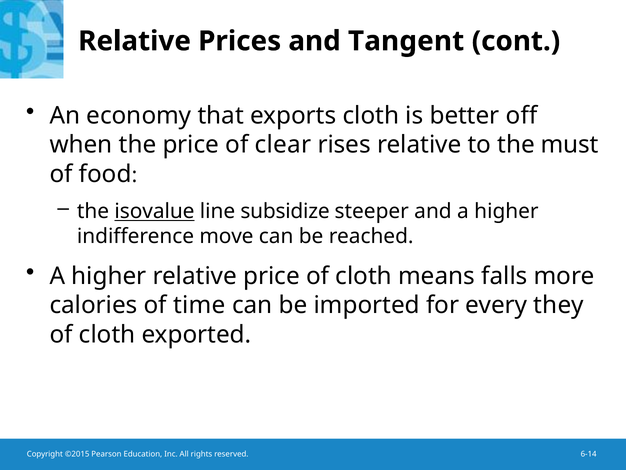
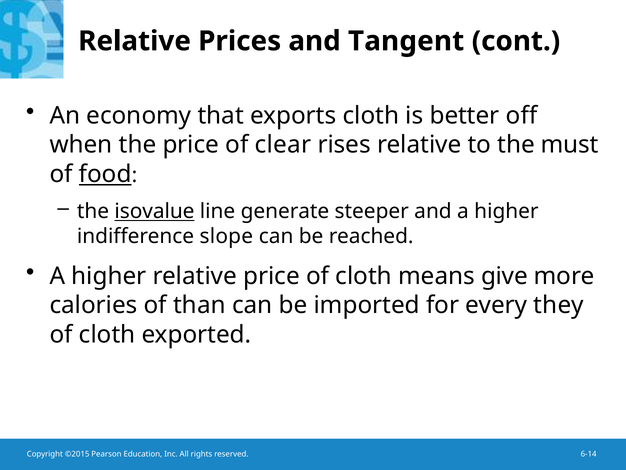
food underline: none -> present (105, 174)
subsidize: subsidize -> generate (285, 211)
move: move -> slope (226, 236)
falls: falls -> give (505, 276)
time: time -> than (199, 305)
